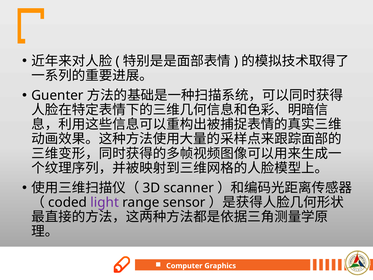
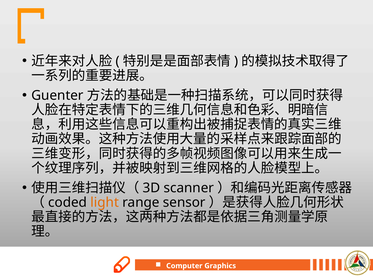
light colour: purple -> orange (105, 202)
